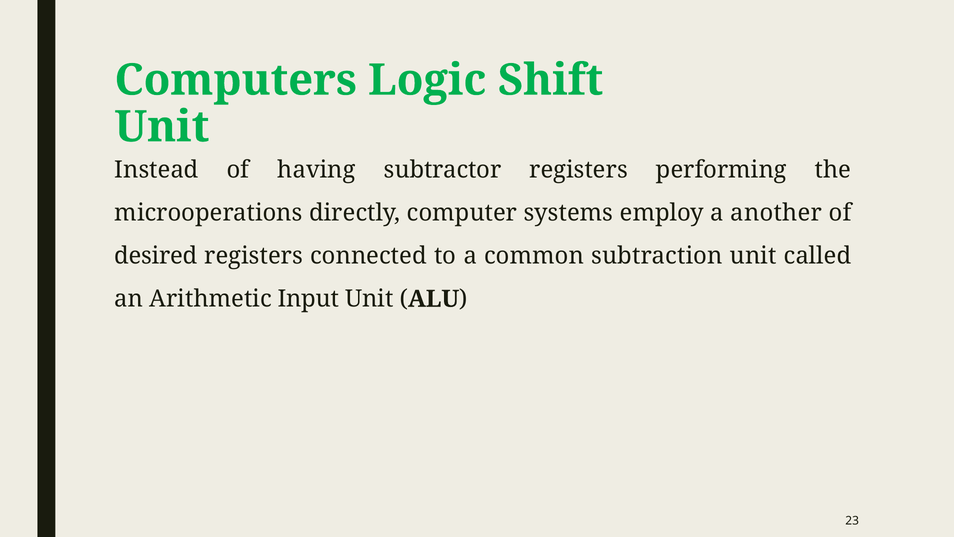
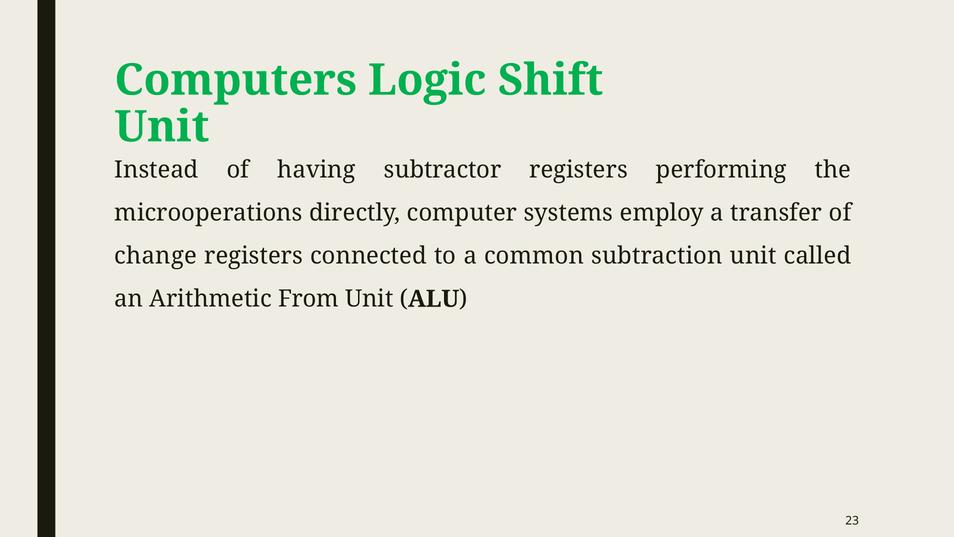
another: another -> transfer (776, 213)
desired: desired -> change (156, 256)
Input: Input -> From (308, 299)
